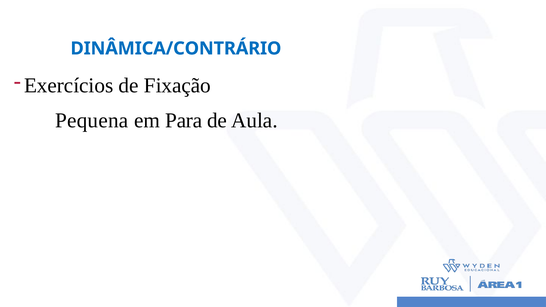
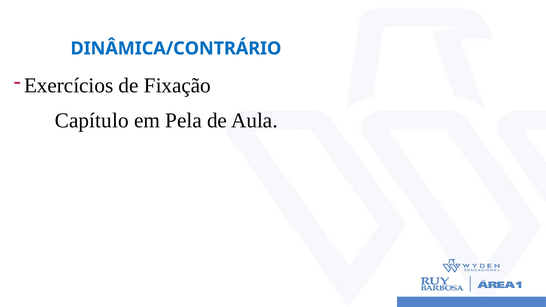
Pequena: Pequena -> Capítulo (92, 121)
Para: Para -> Pela (184, 121)
